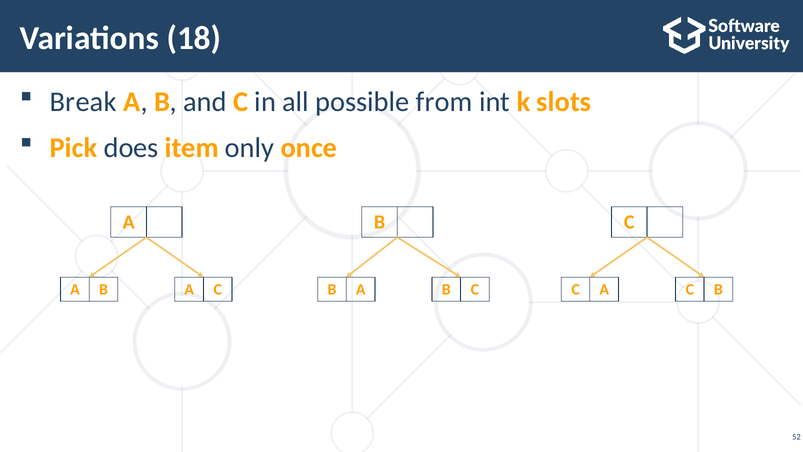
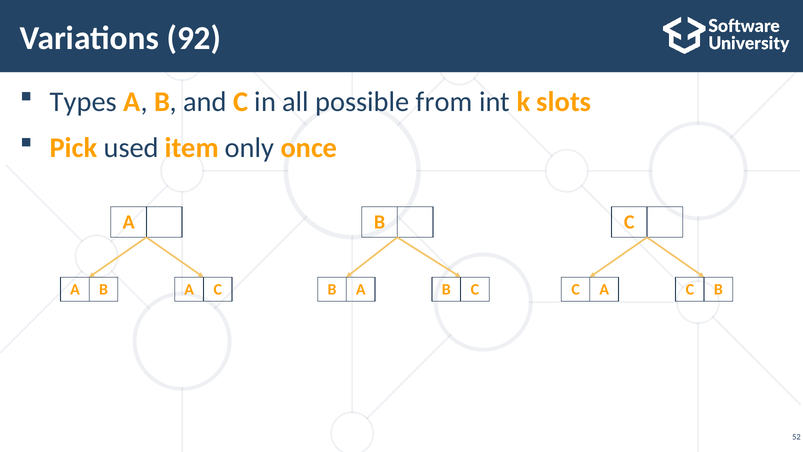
18: 18 -> 92 (194, 38)
Break: Break -> Types (83, 102)
does: does -> used (131, 148)
